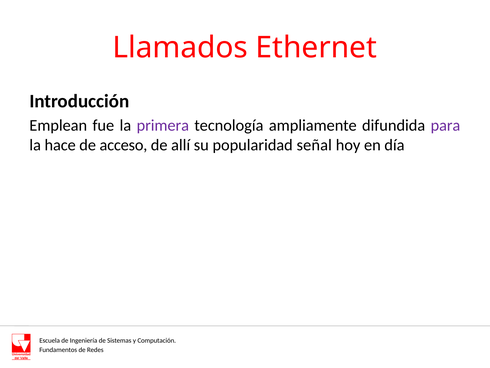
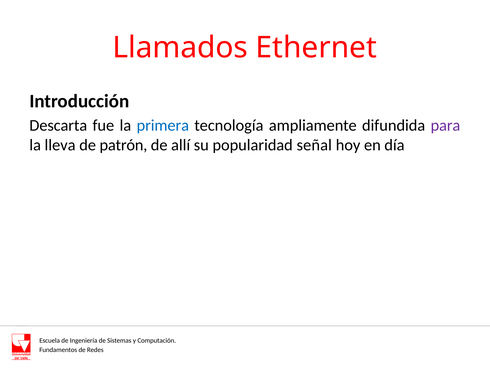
Emplean: Emplean -> Descarta (58, 125)
primera colour: purple -> blue (163, 125)
hace: hace -> lleva (60, 145)
acceso: acceso -> patrón (123, 145)
